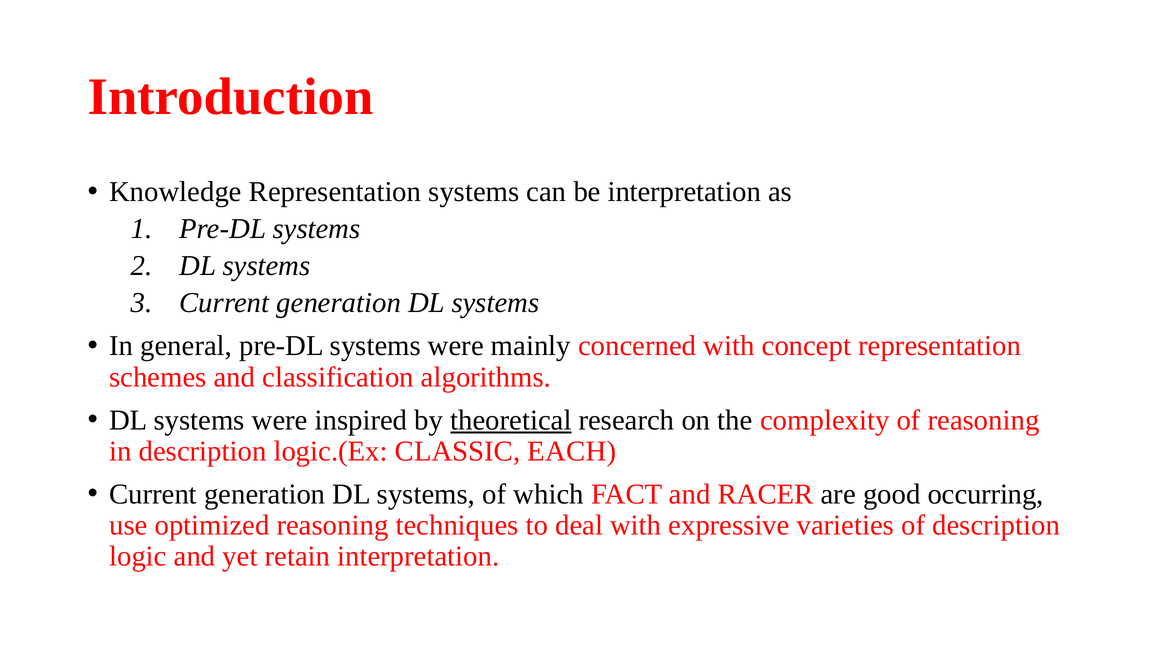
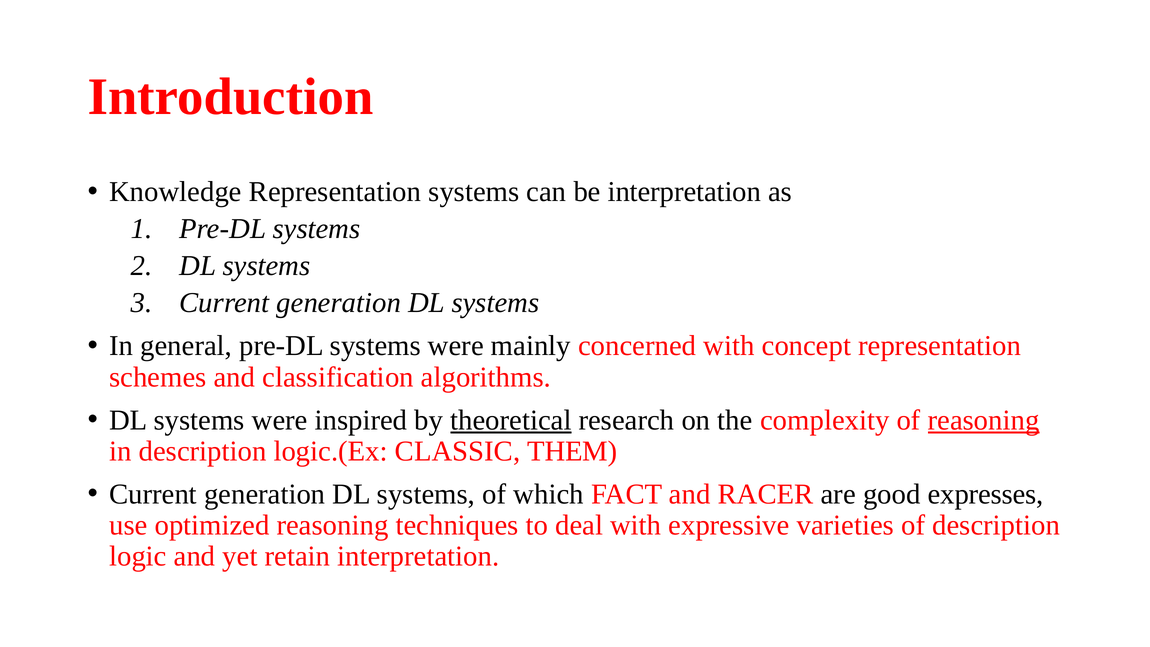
reasoning underline: none -> present (984, 420)
EACH: EACH -> THEM (572, 451)
occurring: occurring -> expresses (986, 494)
